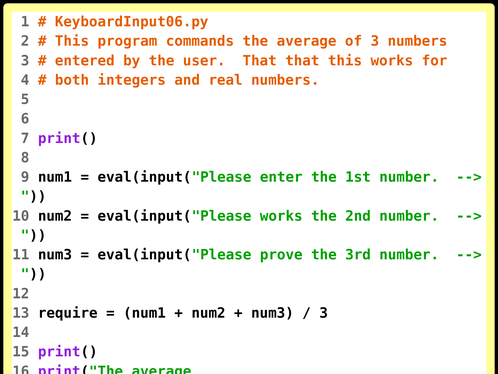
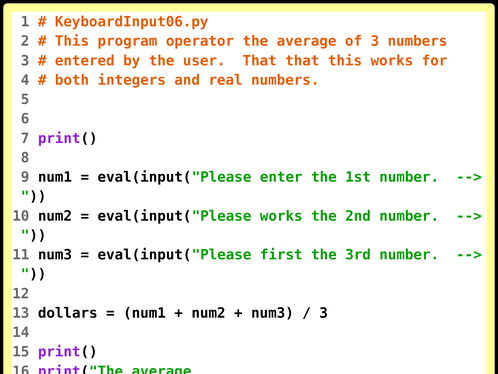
commands: commands -> operator (200, 41)
prove: prove -> first (281, 254)
require: require -> dollars (68, 313)
